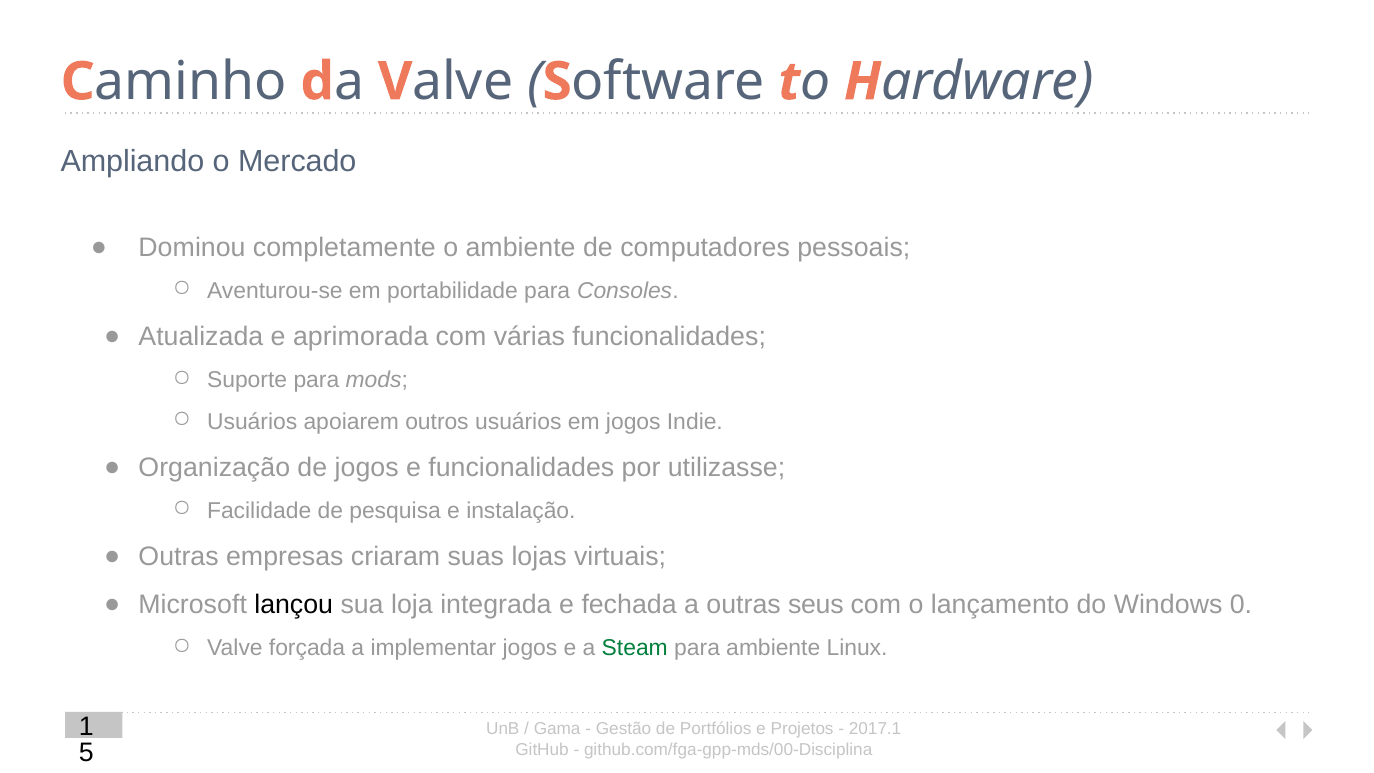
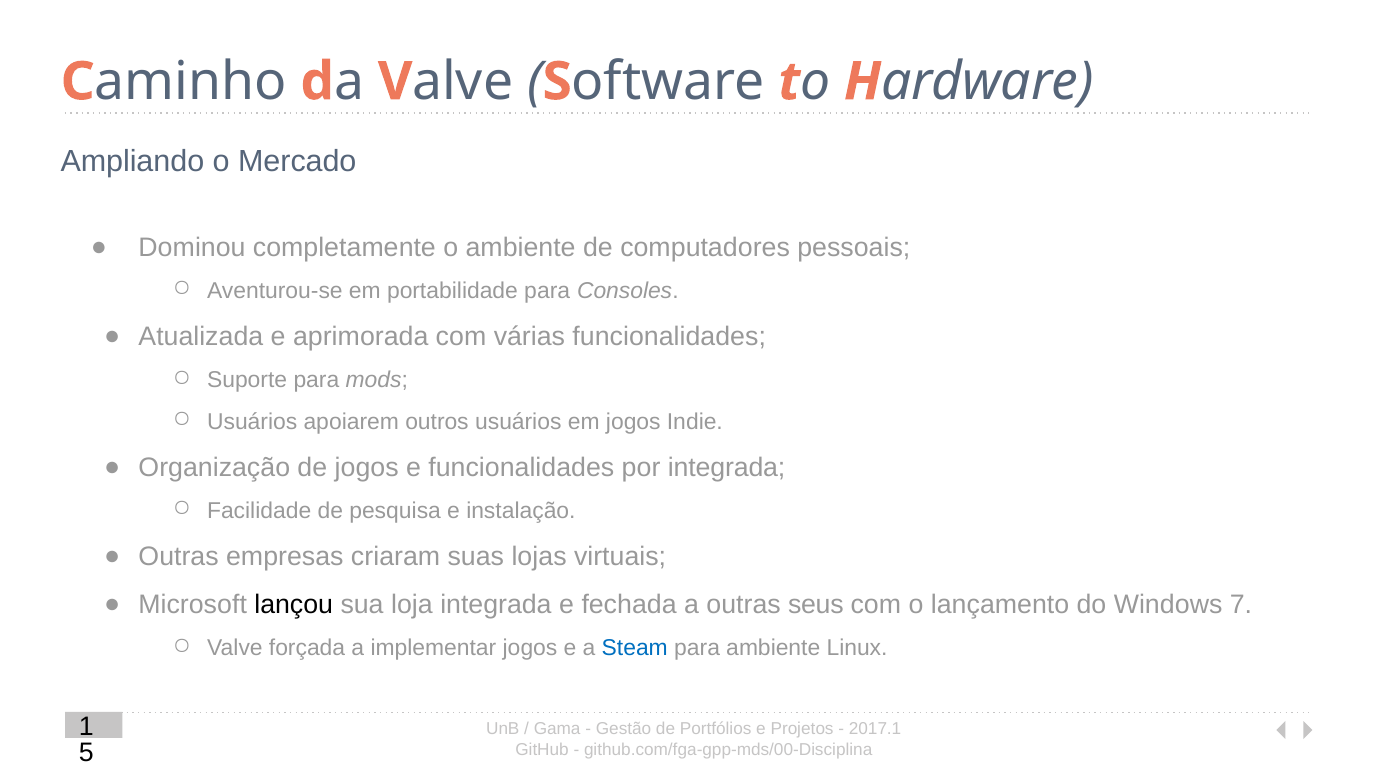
por utilizasse: utilizasse -> integrada (727, 468)
0: 0 -> 7 (1241, 605)
Steam colour: green -> blue (635, 648)
